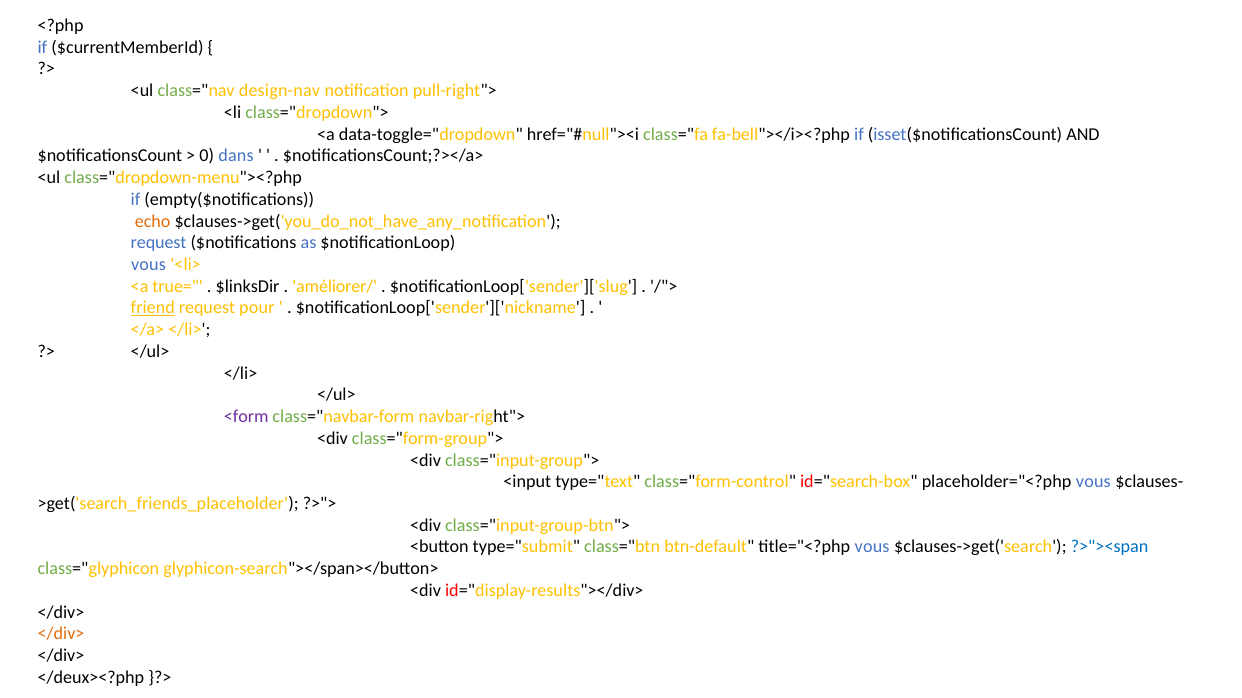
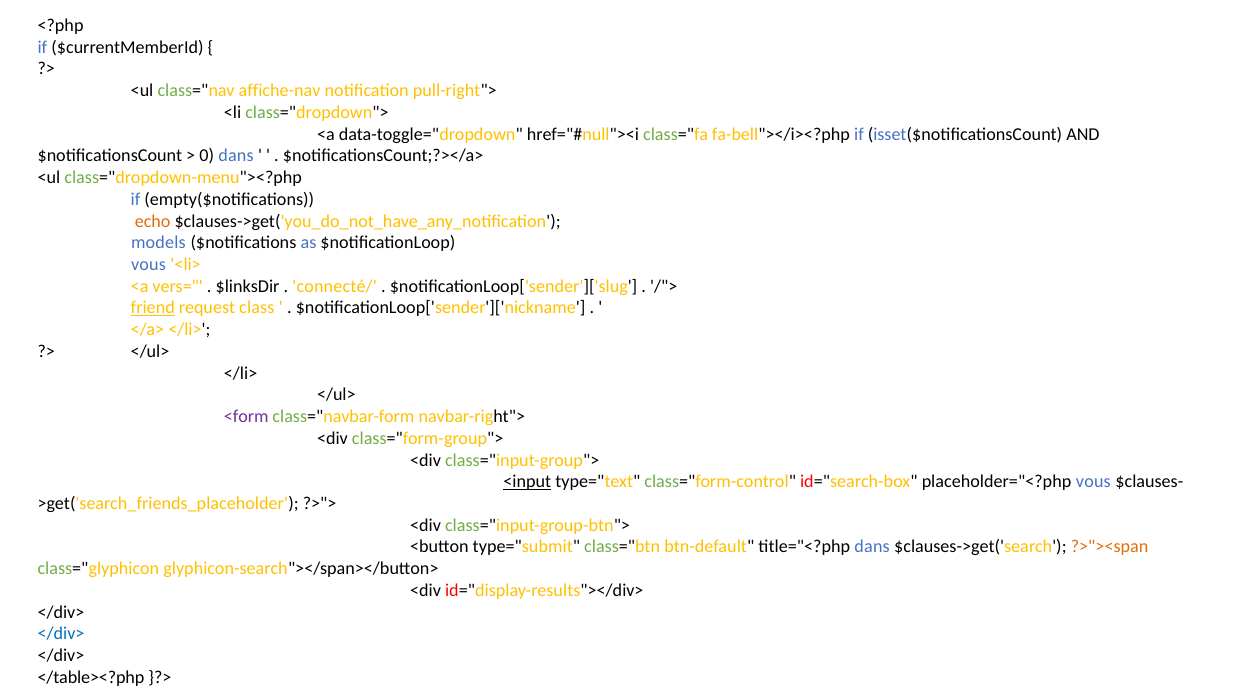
design-nav: design-nav -> affiche-nav (280, 91)
request: request -> models (158, 243)
true=: true= -> vers= (178, 287)
améliorer/: améliorer/ -> connecté/ (335, 287)
pour: pour -> class (257, 308)
<input underline: none -> present (527, 482)
title="<?php vous: vous -> dans (872, 547)
?>"><span colour: blue -> orange (1110, 547)
</div> colour: orange -> blue (61, 634)
</deux><?php: </deux><?php -> </table><?php (91, 678)
